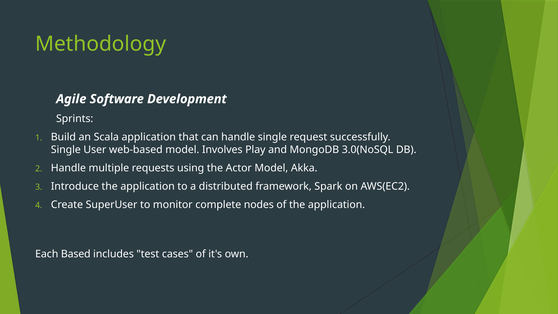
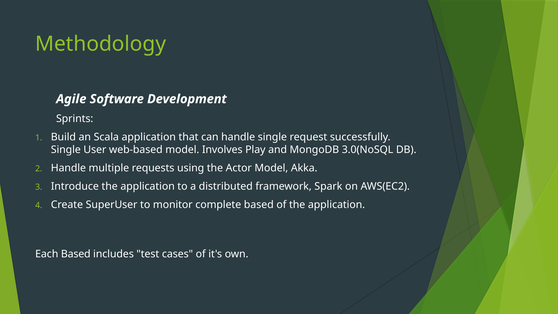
complete nodes: nodes -> based (259, 205)
